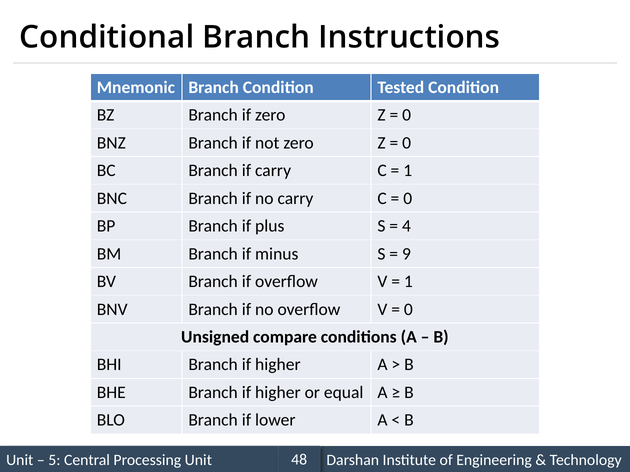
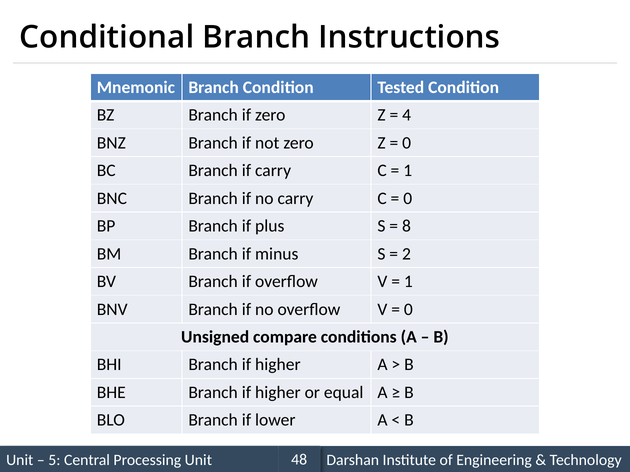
0: 0 -> 4 (407, 115)
4: 4 -> 8 (406, 226)
9: 9 -> 2 (406, 254)
